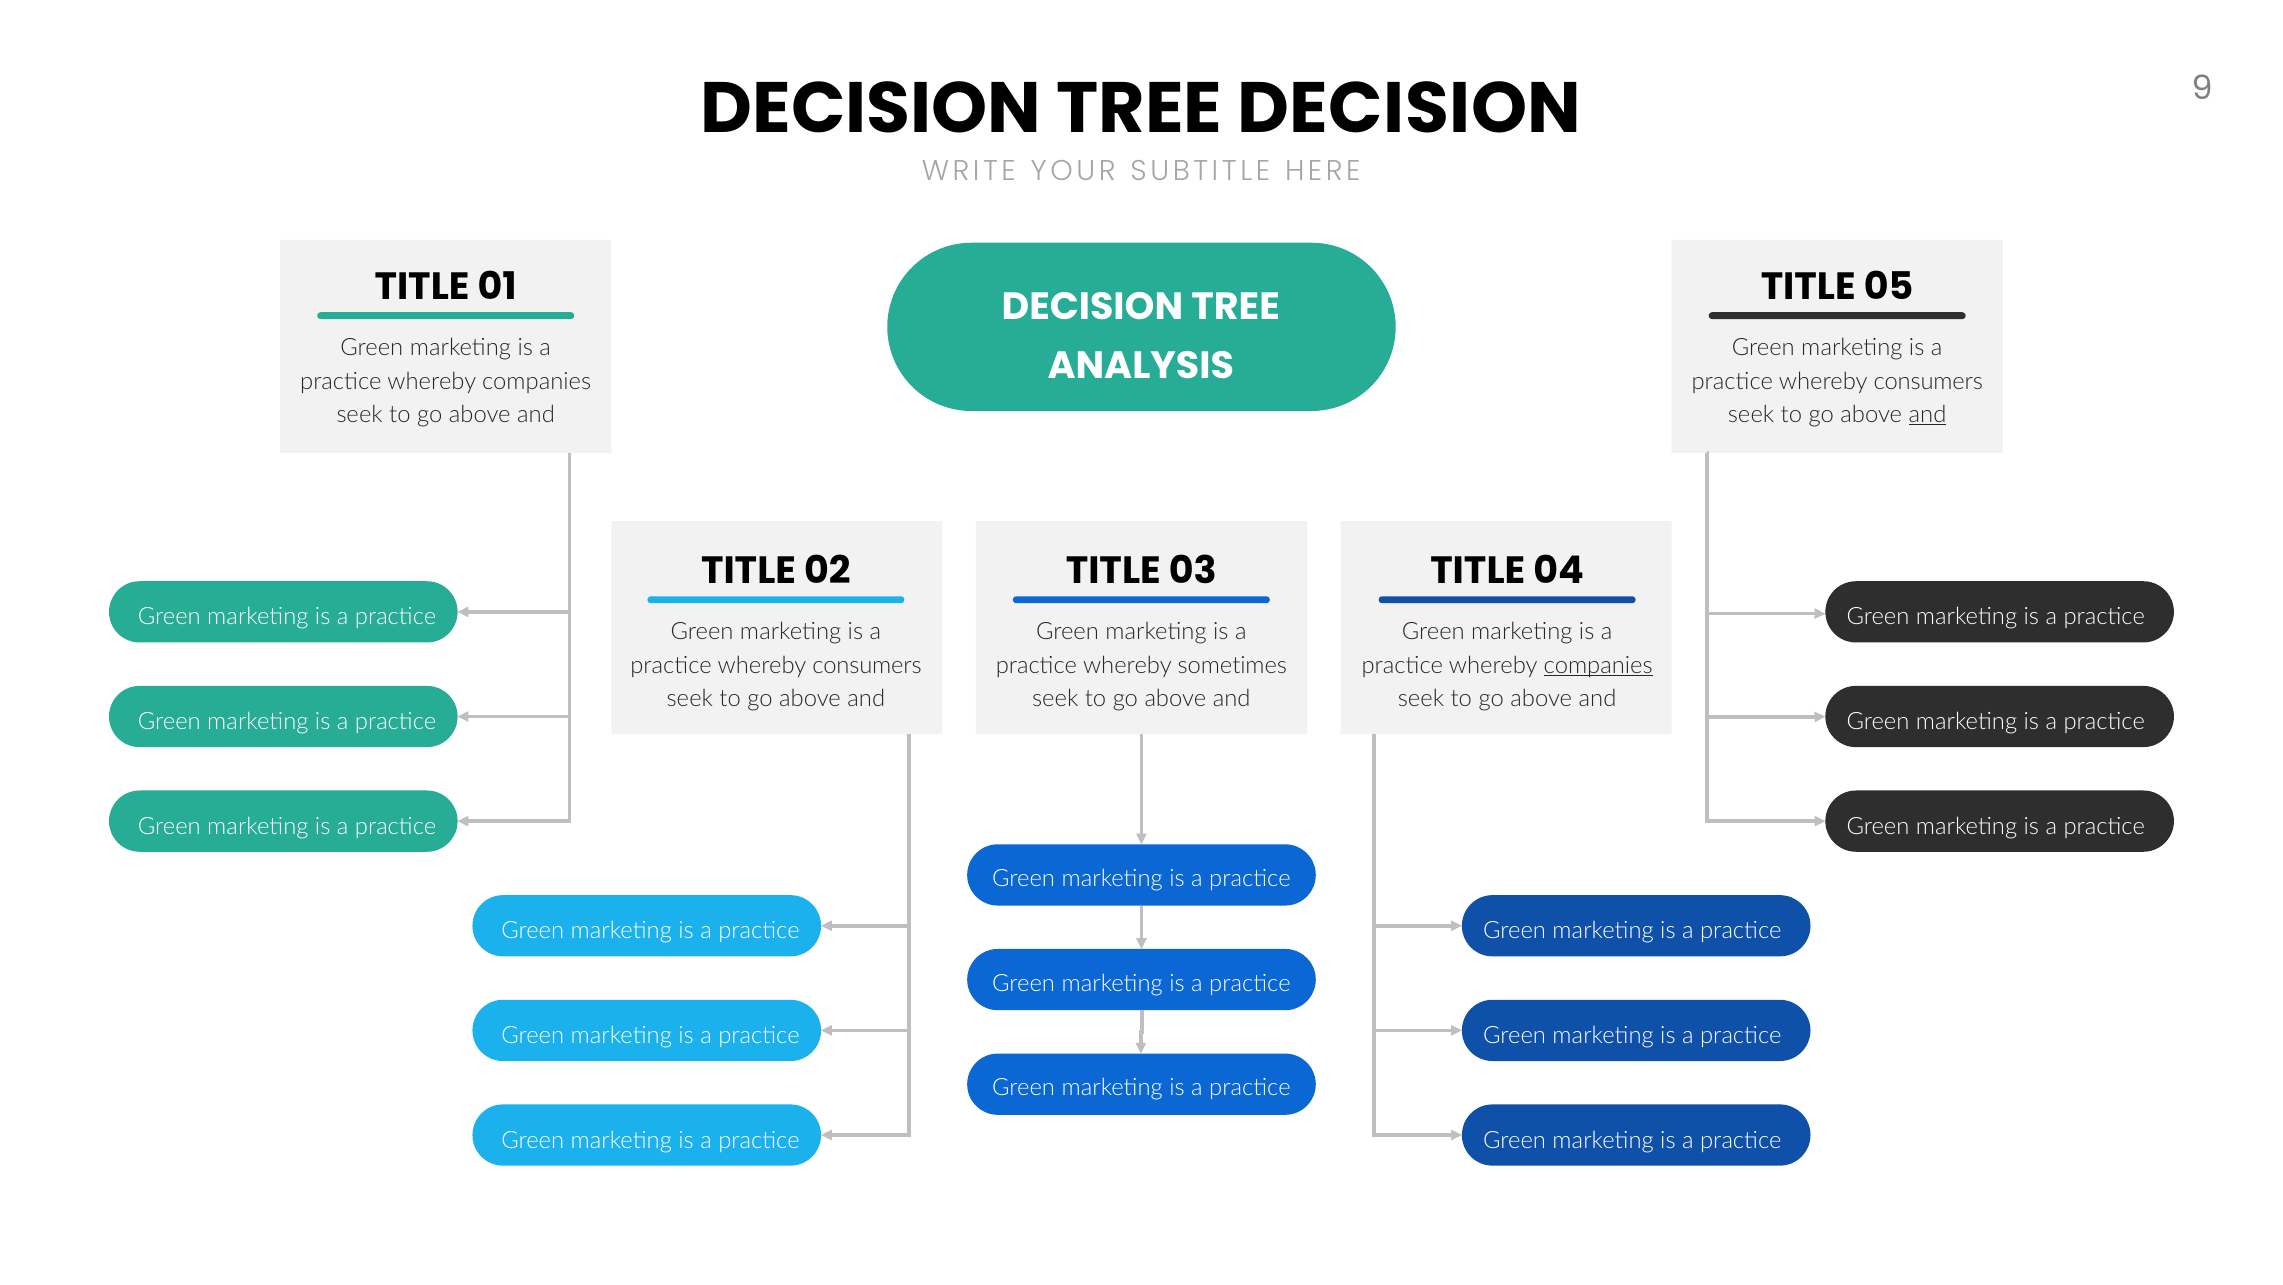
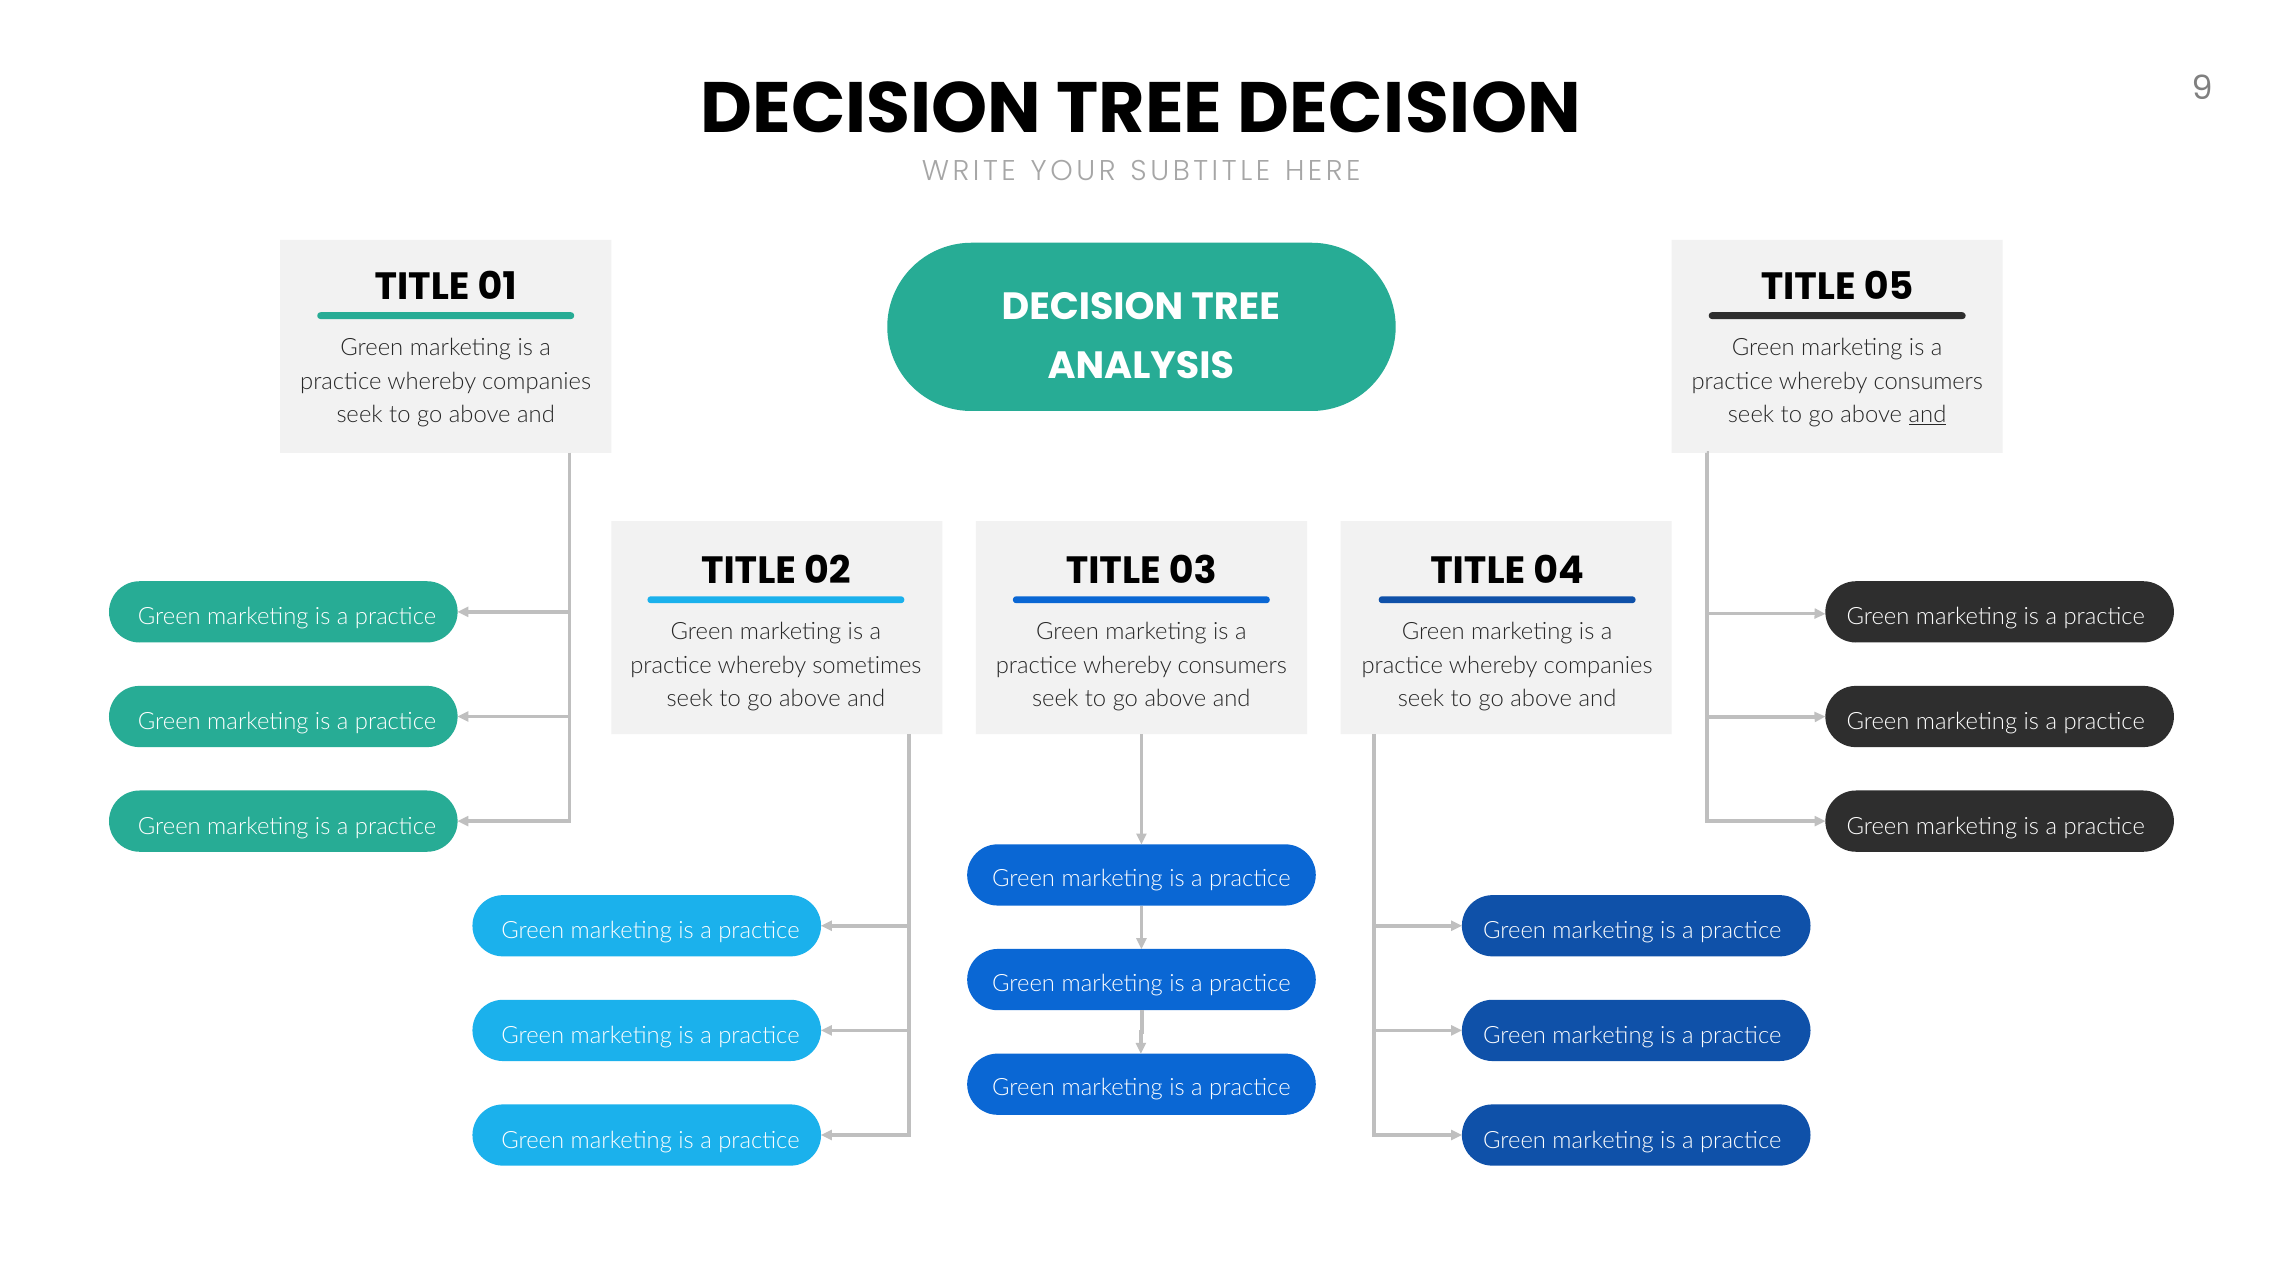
consumers: consumers -> sometimes (867, 665)
sometimes: sometimes -> consumers (1232, 665)
companies underline: present -> none (1598, 665)
